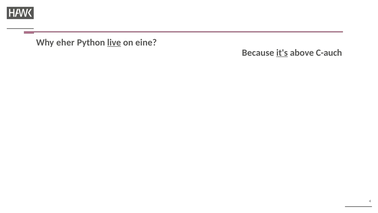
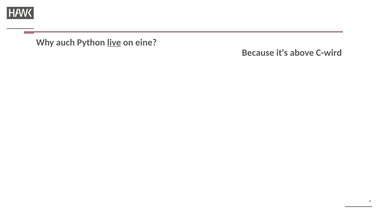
eher: eher -> auch (65, 42)
it's underline: present -> none (282, 53)
C-auch: C-auch -> C-wird (329, 53)
